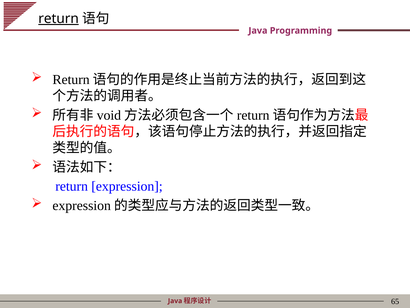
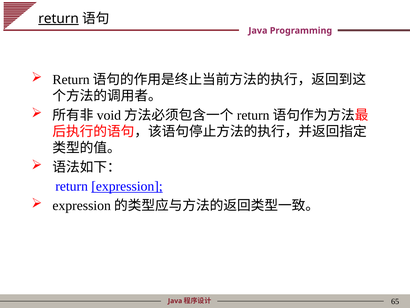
expression underline: none -> present (127, 186)
